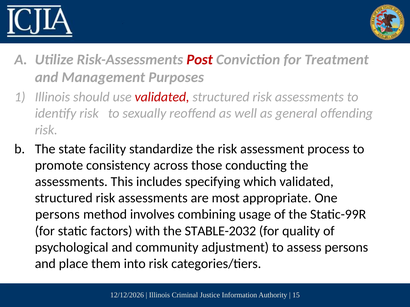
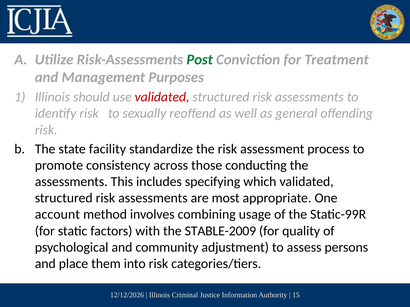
Post colour: red -> green (200, 60)
persons: persons -> account (57, 215)
STABLE-2032: STABLE-2032 -> STABLE-2009 (220, 231)
